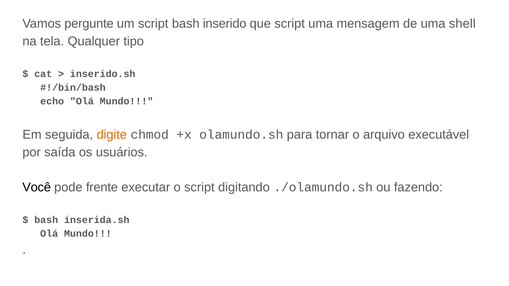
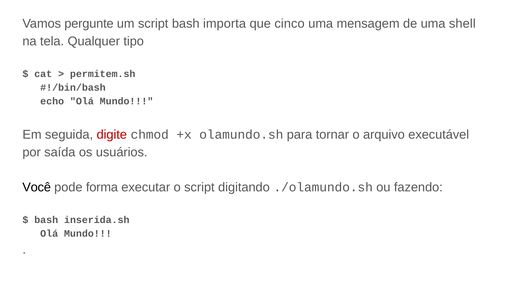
inserido: inserido -> importa (225, 24)
que script: script -> cinco (290, 24)
inserido.sh: inserido.sh -> permitem.sh (103, 74)
digite colour: orange -> red (112, 135)
frente: frente -> forma (102, 188)
